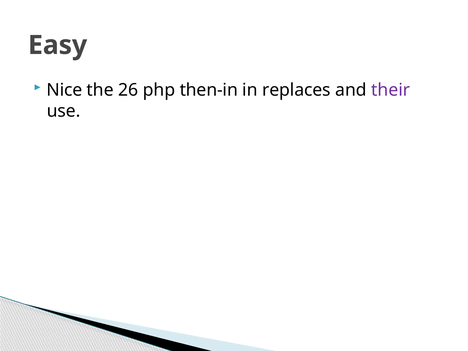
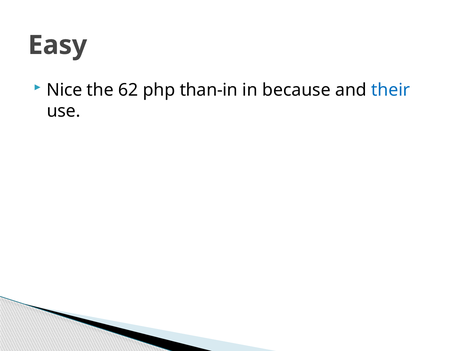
26: 26 -> 62 (128, 90)
then-in: then-in -> than-in (209, 90)
replaces: replaces -> because (296, 90)
their colour: purple -> blue (391, 90)
